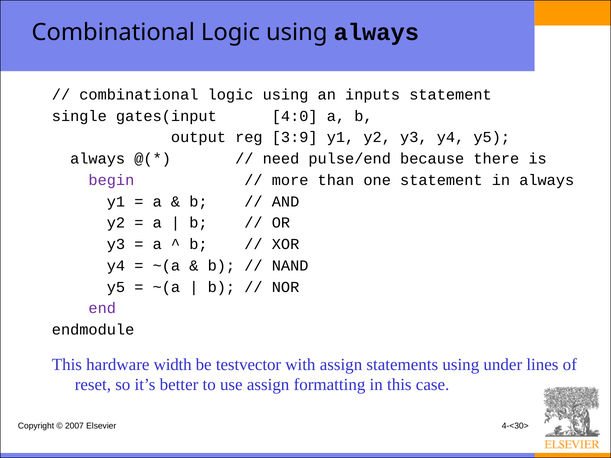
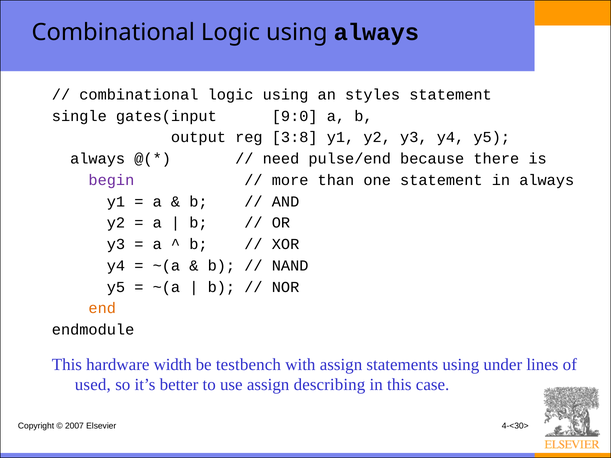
inputs: inputs -> styles (373, 95)
4:0: 4:0 -> 9:0 (295, 116)
3:9: 3:9 -> 3:8 (295, 137)
end colour: purple -> orange (102, 309)
testvector: testvector -> testbench (248, 365)
reset: reset -> used (93, 385)
formatting: formatting -> describing (329, 385)
